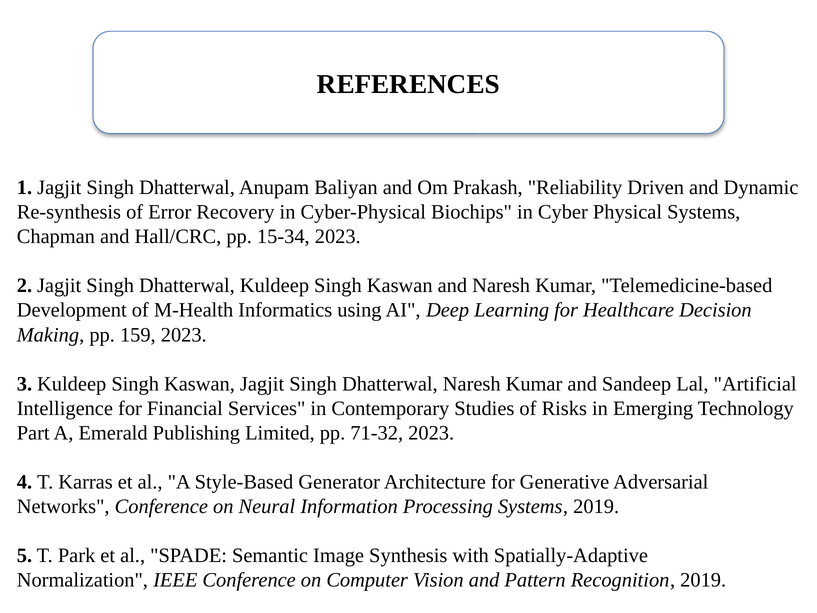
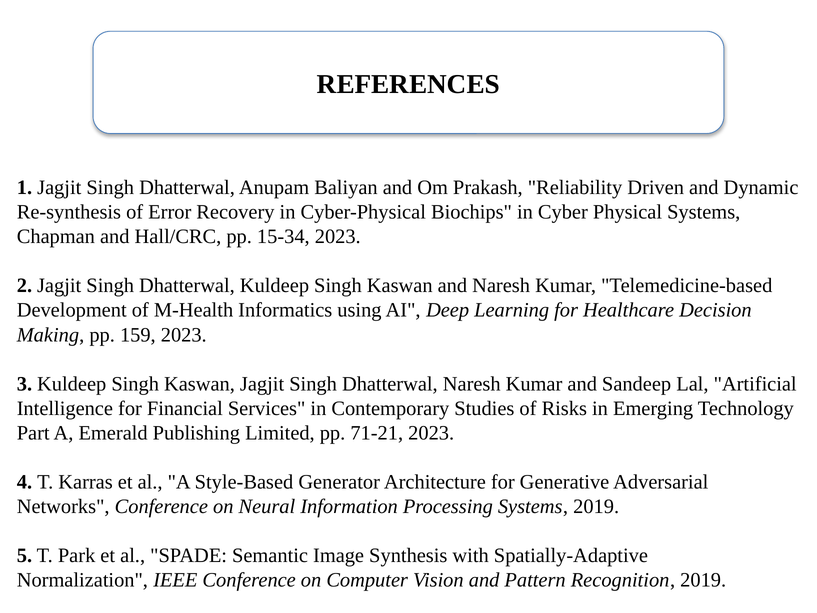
71-32: 71-32 -> 71-21 (377, 433)
